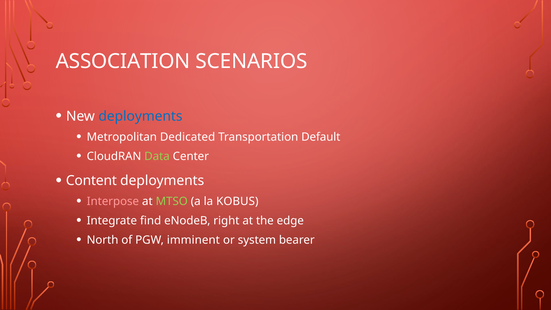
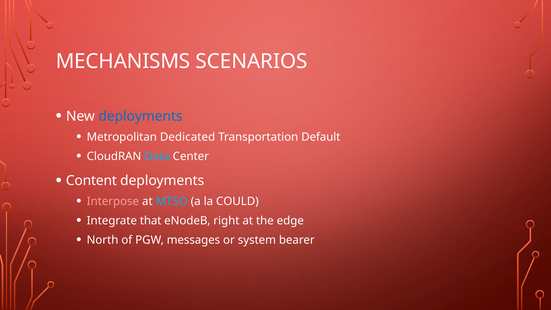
ASSOCIATION: ASSOCIATION -> MECHANISMS (123, 61)
Data colour: light green -> light blue (157, 156)
MTSO colour: light green -> light blue (172, 201)
KOBUS: KOBUS -> COULD (237, 201)
find: find -> that (151, 221)
imminent: imminent -> messages (193, 240)
